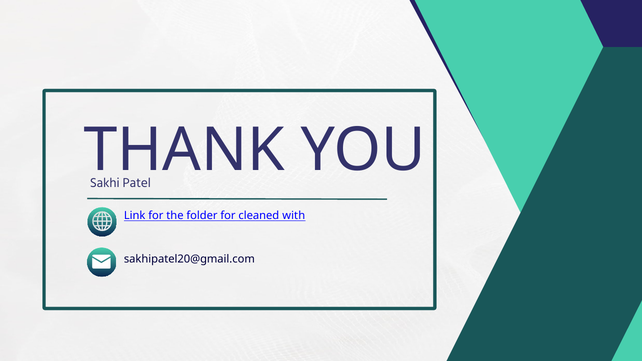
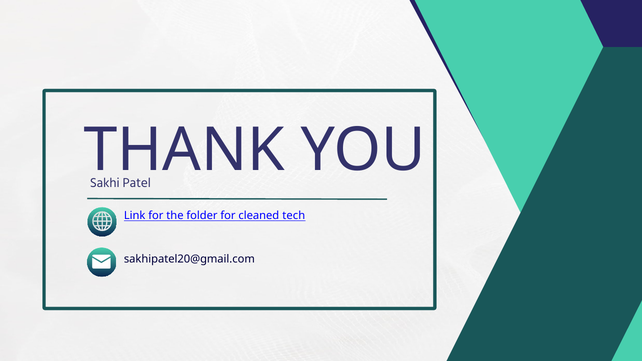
with: with -> tech (294, 216)
